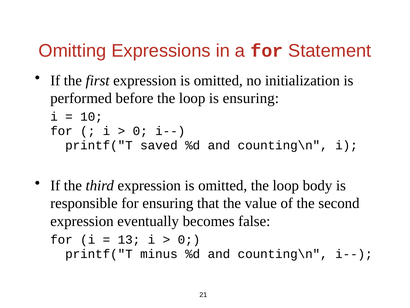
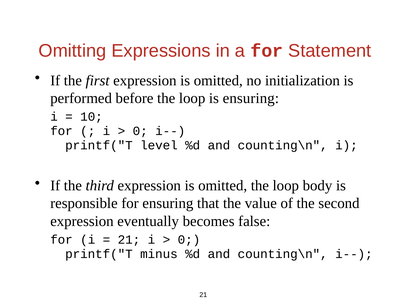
saved: saved -> level (159, 145)
13: 13 -> 21 (129, 239)
